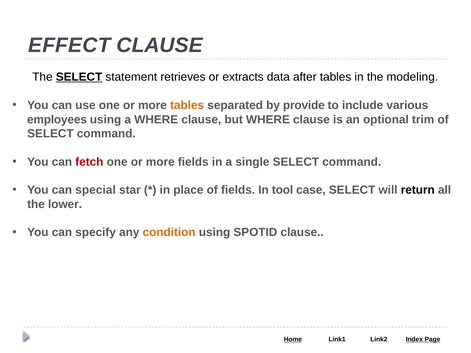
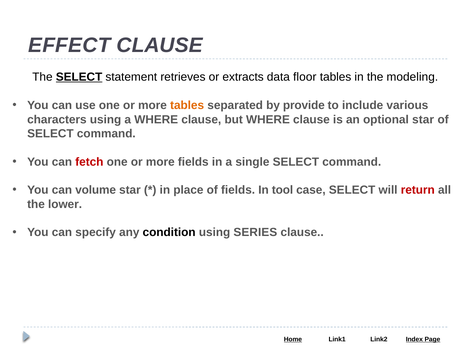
after: after -> floor (305, 77)
employees: employees -> characters (57, 120)
optional trim: trim -> star (423, 120)
special: special -> volume (96, 190)
return colour: black -> red (418, 190)
condition colour: orange -> black (169, 233)
SPOTID: SPOTID -> SERIES (255, 233)
